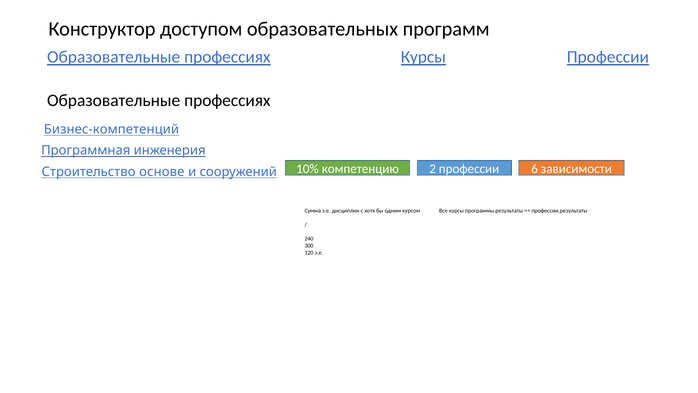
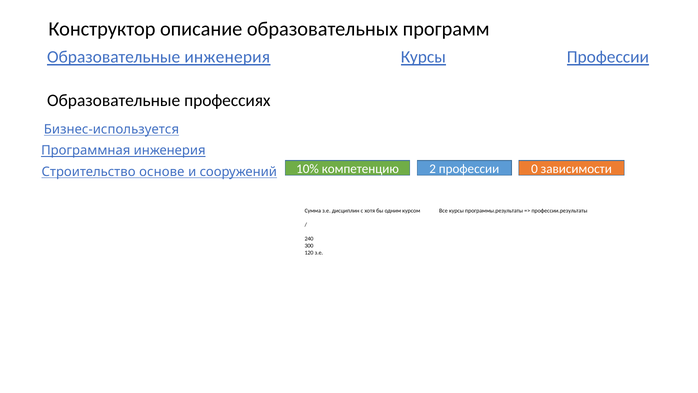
доступом: доступом -> описание (201, 29)
профессиях: профессиях -> инженерия (227, 57)
Бизнес-компетенций: Бизнес-компетенций -> Бизнес-используется (111, 129)
6: 6 -> 0 (535, 169)
